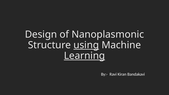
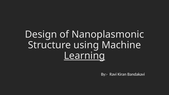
using underline: present -> none (86, 45)
